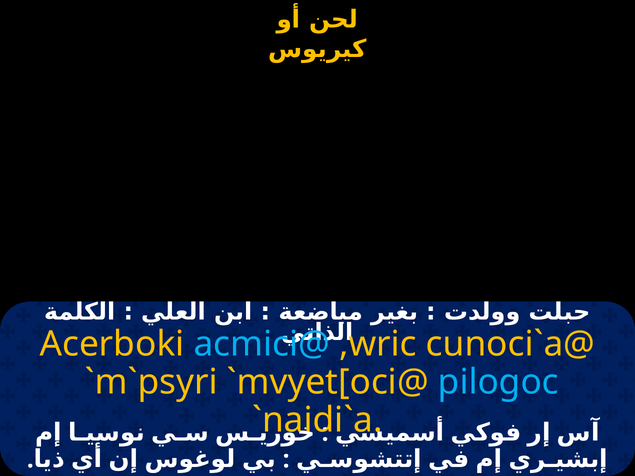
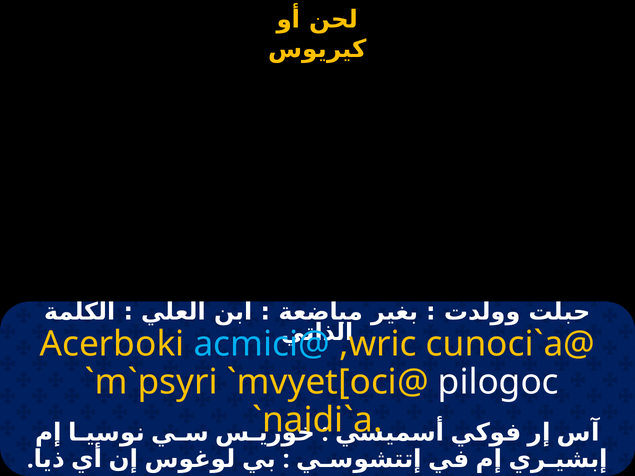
pilogoc colour: light blue -> white (498, 382)
